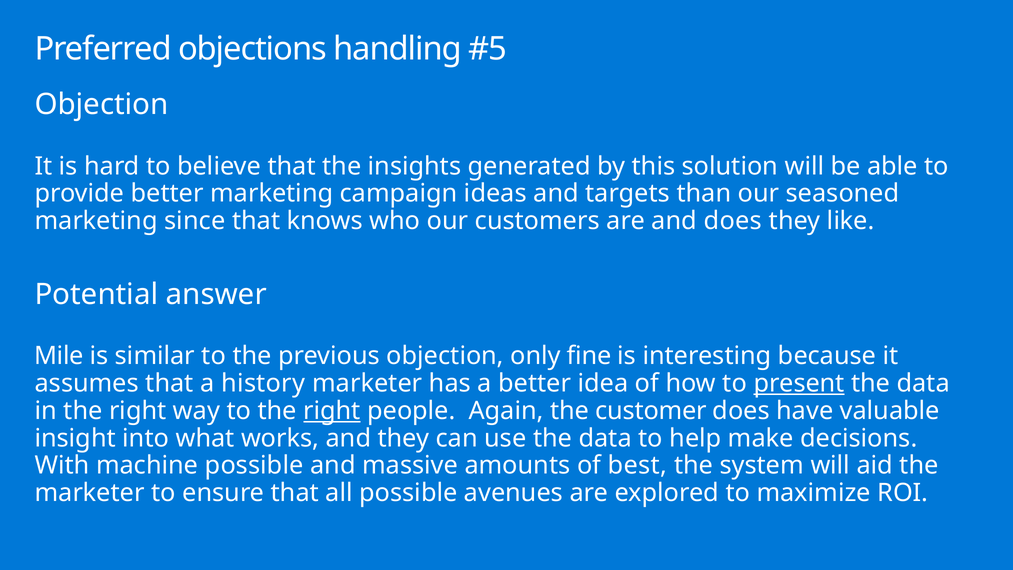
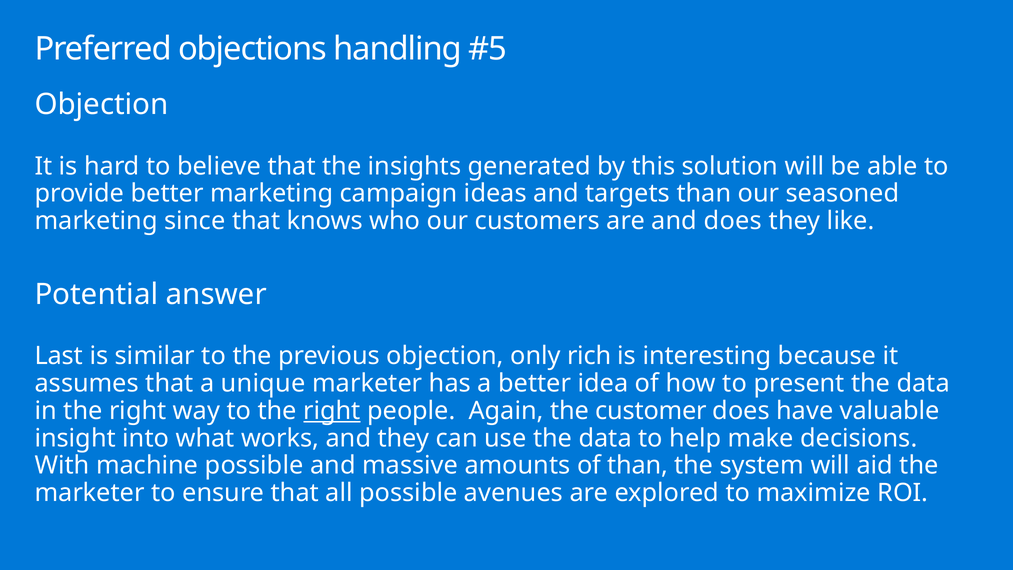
Mile: Mile -> Last (59, 356)
fine: fine -> rich (589, 356)
history: history -> unique (263, 383)
present underline: present -> none (799, 383)
of best: best -> than (638, 465)
